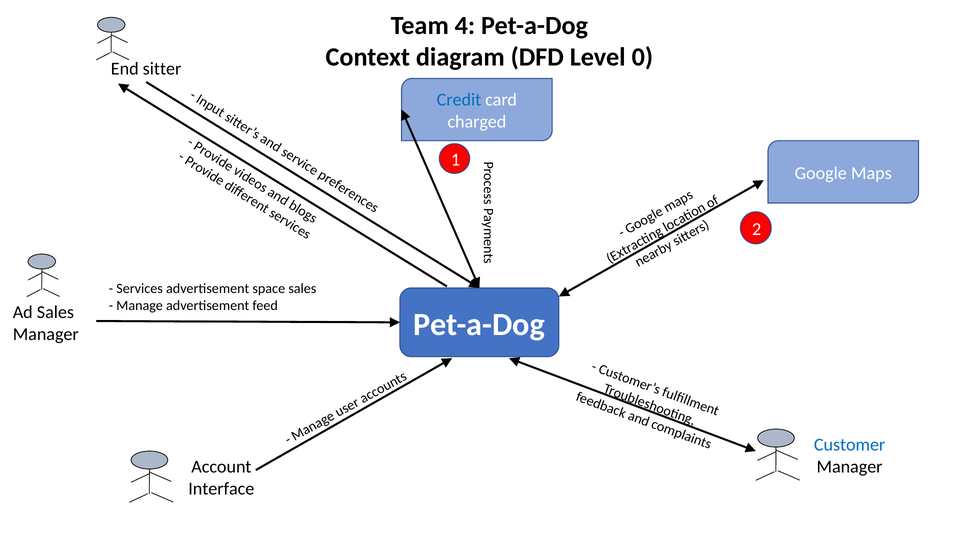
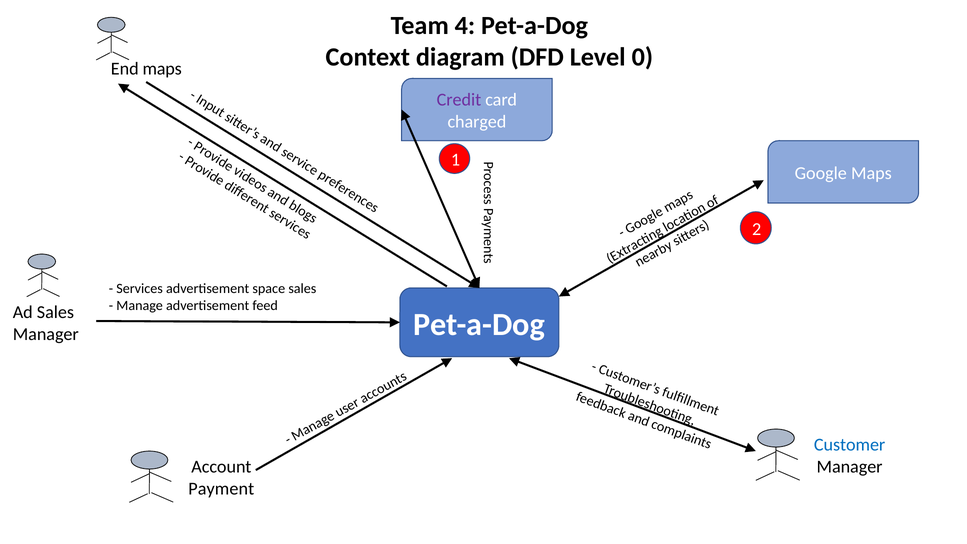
End sitter: sitter -> maps (162, 69)
Credit colour: blue -> purple (459, 100)
Interface: Interface -> Payment (221, 489)
